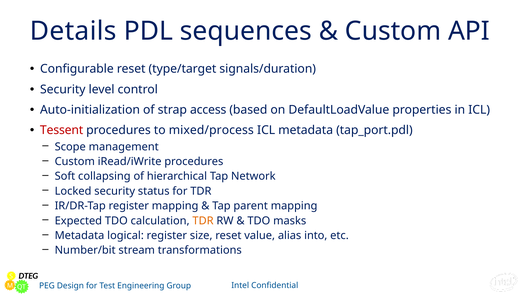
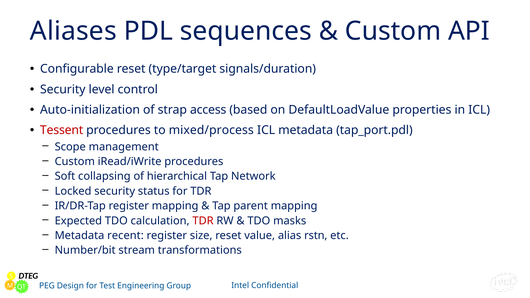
Details: Details -> Aliases (73, 31)
TDR colour: orange -> red (203, 221)
logical: logical -> recent (125, 236)
into: into -> rstn (316, 236)
